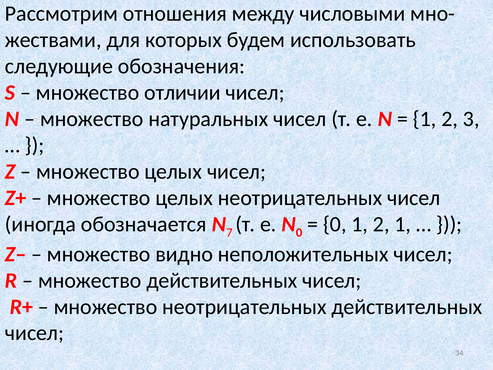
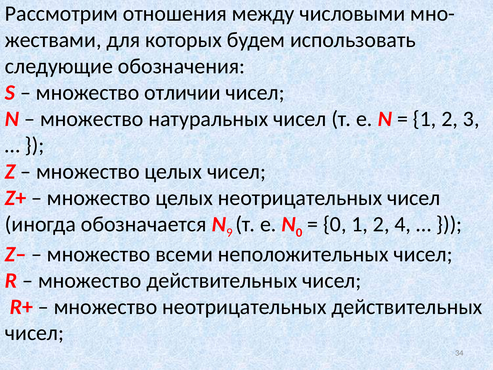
7: 7 -> 9 (229, 233)
2 1: 1 -> 4 (403, 224)
видно: видно -> всеми (184, 254)
